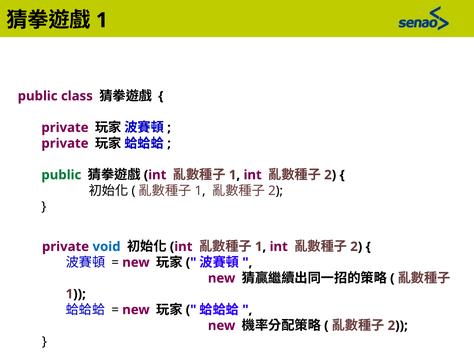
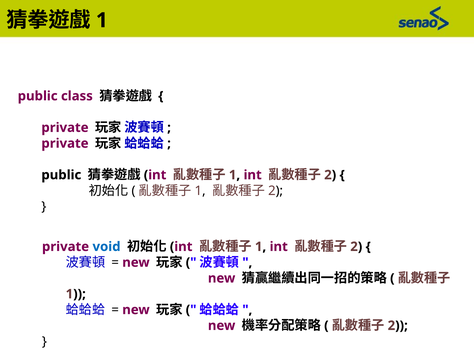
public colour: green -> black (61, 175)
